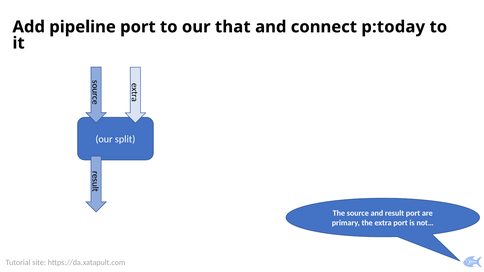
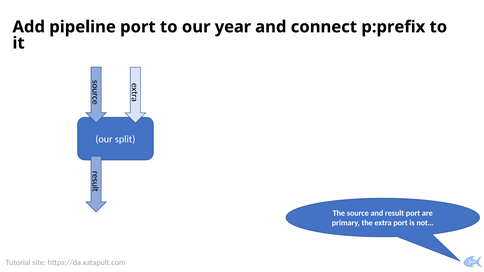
that: that -> year (233, 27)
p:today: p:today -> p:prefix (393, 27)
